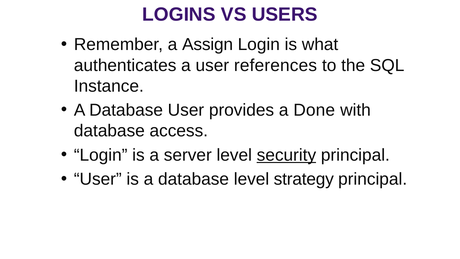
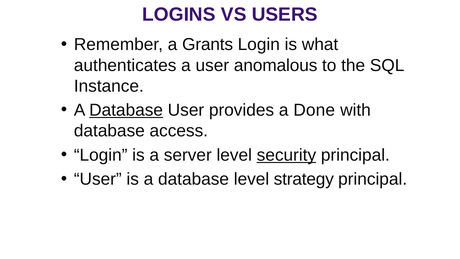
Assign: Assign -> Grants (208, 45)
references: references -> anomalous (276, 65)
Database underline: none -> present (126, 110)
